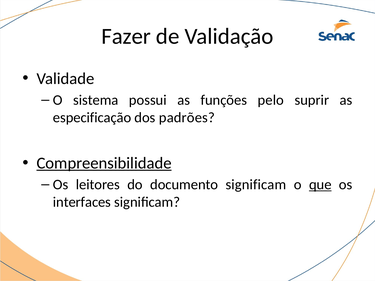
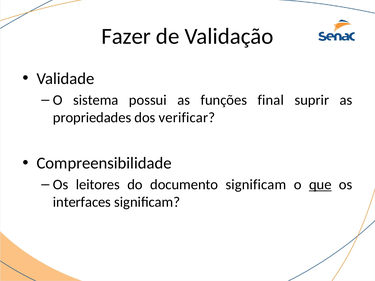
pelo: pelo -> final (271, 100)
especificação: especificação -> propriedades (92, 118)
padrões: padrões -> verificar (187, 118)
Compreensibilidade underline: present -> none (104, 163)
